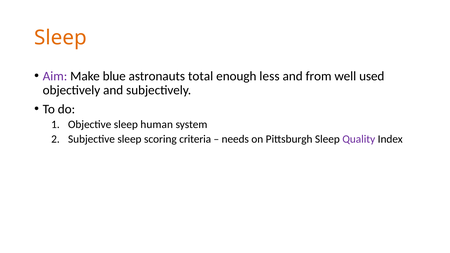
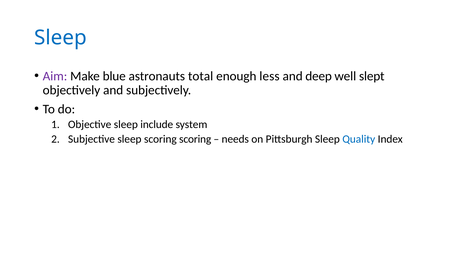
Sleep colour: orange -> blue (61, 38)
from: from -> deep (319, 76)
used: used -> slept (372, 76)
human: human -> include (157, 125)
scoring criteria: criteria -> scoring (195, 139)
Quality colour: purple -> blue (359, 139)
